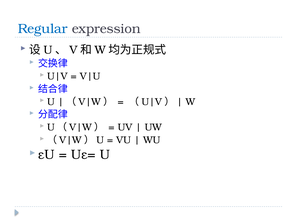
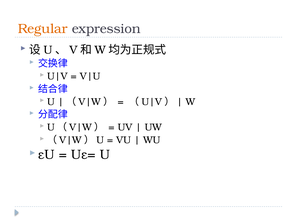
Regular colour: blue -> orange (43, 29)
